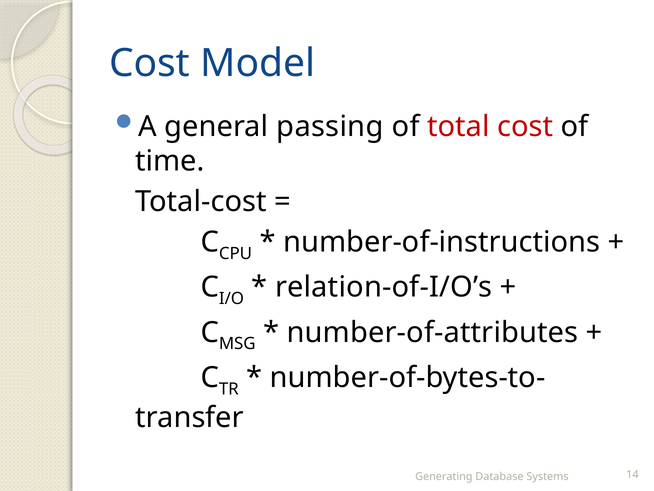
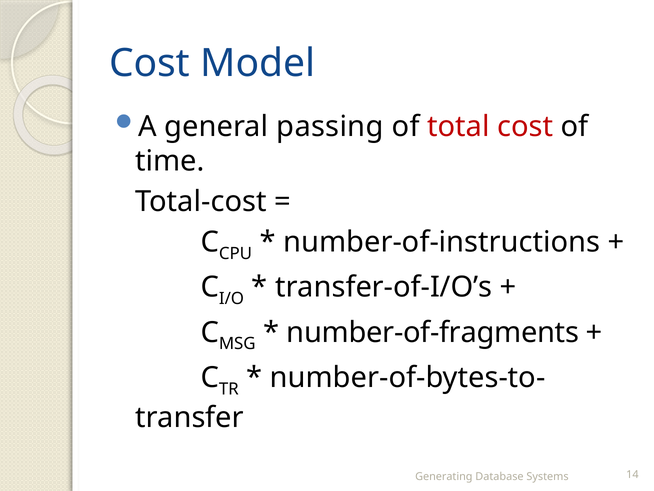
relation-of-I/O’s: relation-of-I/O’s -> transfer-of-I/O’s (384, 287)
number-of-attributes: number-of-attributes -> number-of-fragments (433, 332)
